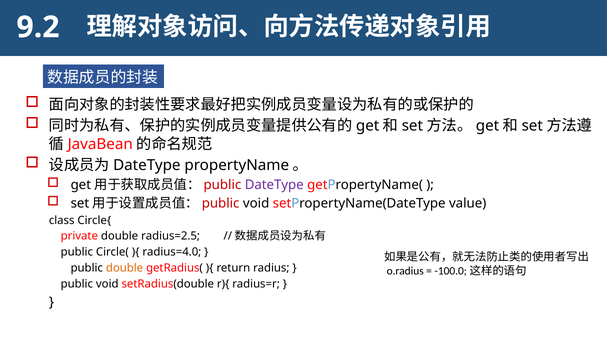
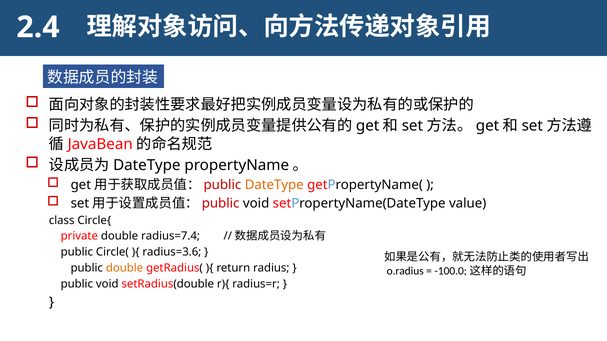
9.2: 9.2 -> 2.4 (38, 27)
DateType colour: purple -> orange (274, 185)
radius=2.5: radius=2.5 -> radius=7.4 (171, 237)
radius=4.0: radius=4.0 -> radius=3.6 (172, 252)
